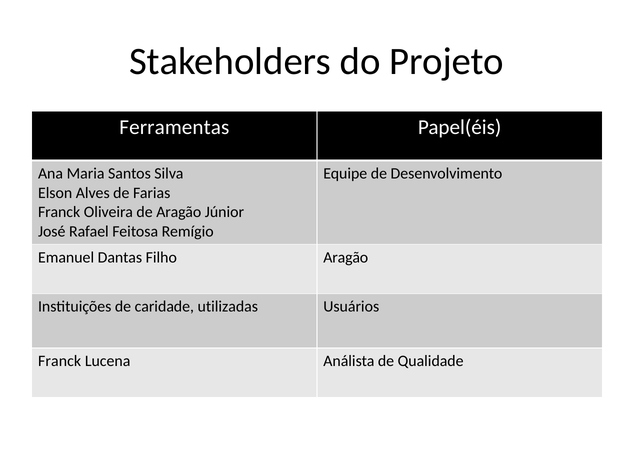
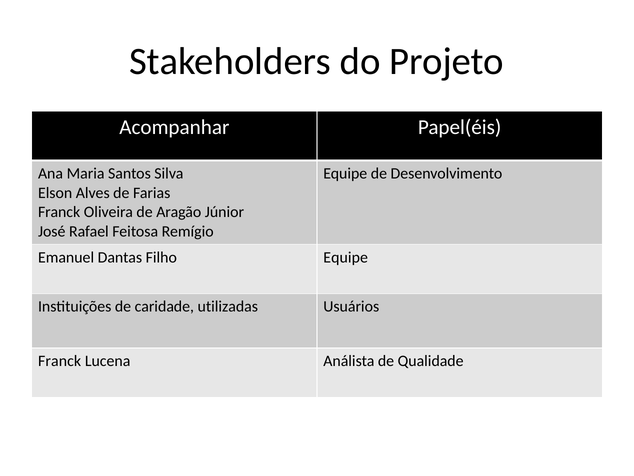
Ferramentas: Ferramentas -> Acompanhar (174, 127)
Filho Aragão: Aragão -> Equipe (346, 257)
